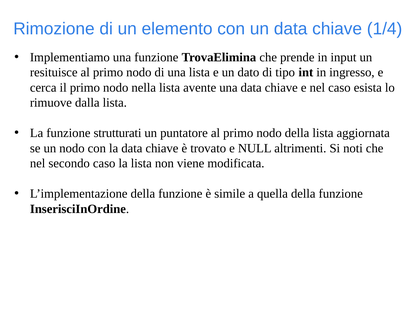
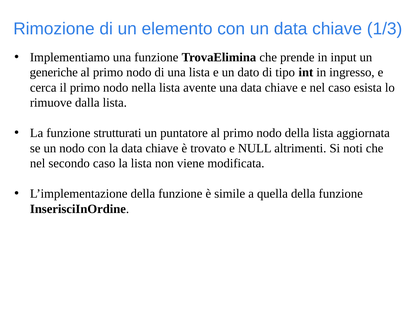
1/4: 1/4 -> 1/3 (385, 29)
resituisce: resituisce -> generiche (54, 73)
